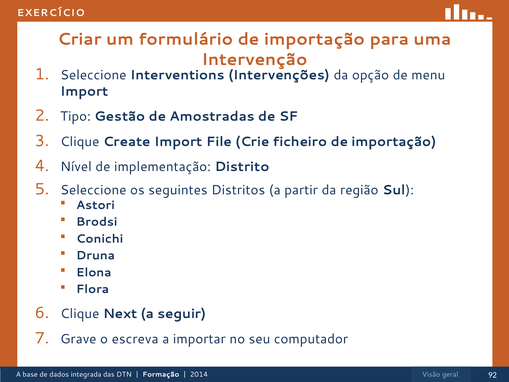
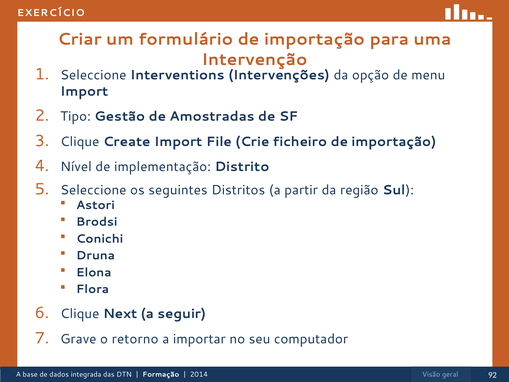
escreva: escreva -> retorno (135, 339)
